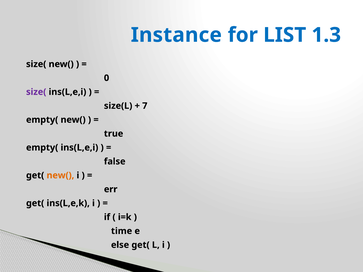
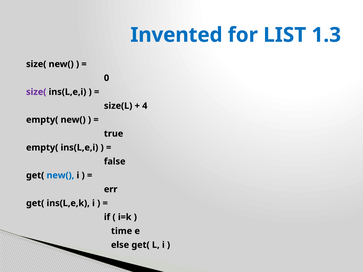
Instance: Instance -> Invented (176, 35)
7: 7 -> 4 (145, 106)
new( colour: orange -> blue (60, 176)
